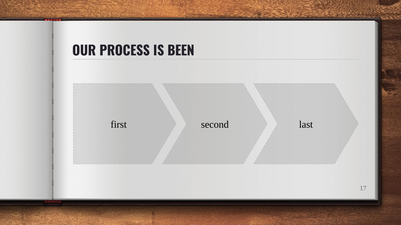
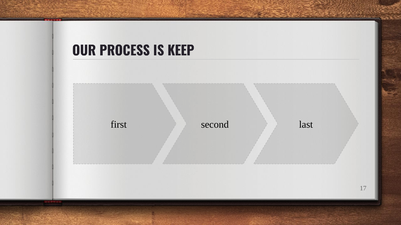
BEEN: BEEN -> KEEP (181, 51)
